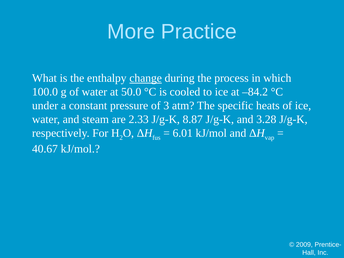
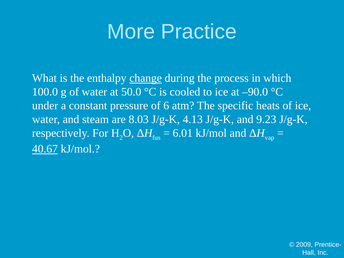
–84.2: –84.2 -> –90.0 (255, 92)
3: 3 -> 6 (166, 106)
2.33: 2.33 -> 8.03 (139, 119)
8.87: 8.87 -> 4.13 (193, 119)
3.28: 3.28 -> 9.23 (266, 119)
40.67 underline: none -> present (45, 149)
